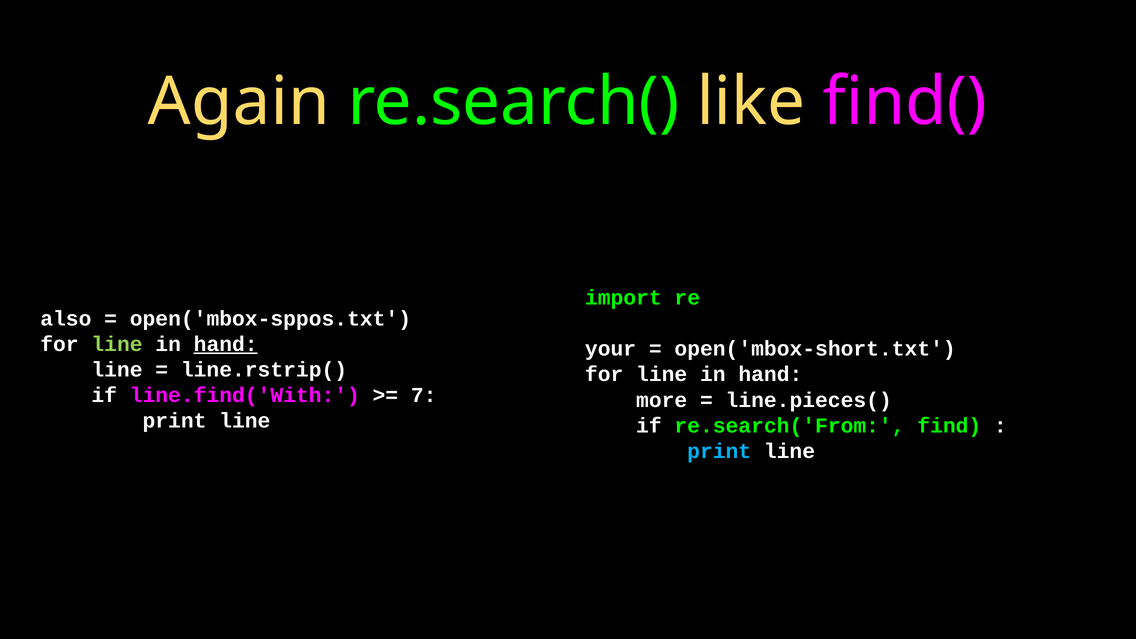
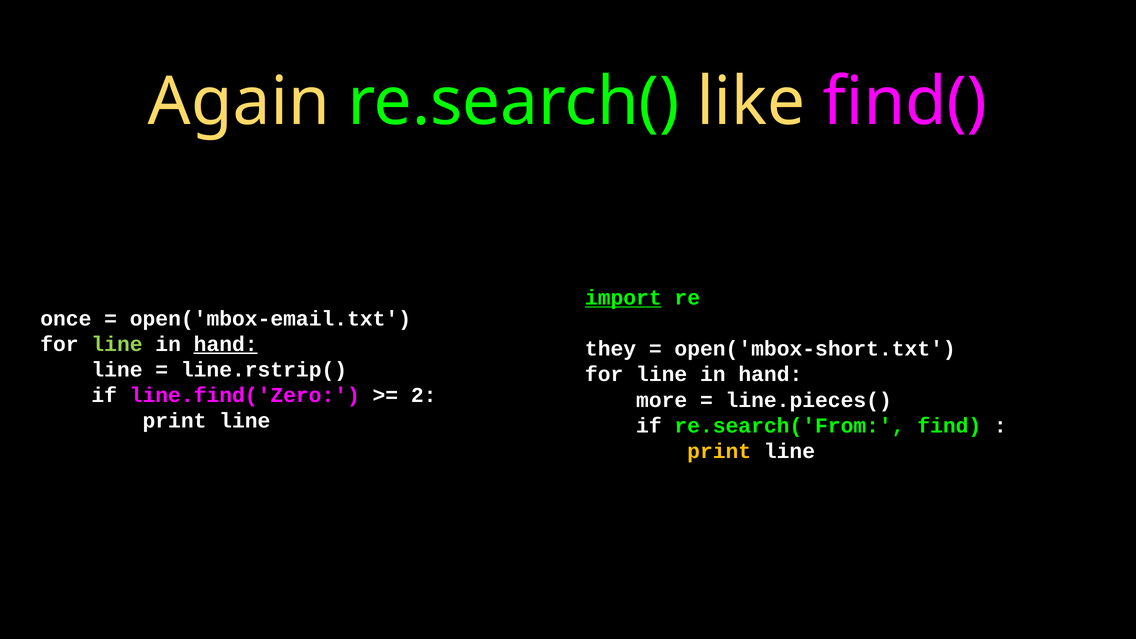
import underline: none -> present (623, 298)
also: also -> once (66, 319)
open('mbox-sppos.txt: open('mbox-sppos.txt -> open('mbox-email.txt (270, 319)
your: your -> they (611, 349)
line.find('With: line.find('With -> line.find('Zero (245, 395)
7: 7 -> 2 (424, 395)
print colour: light blue -> yellow (719, 451)
